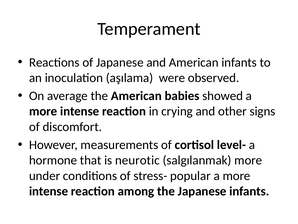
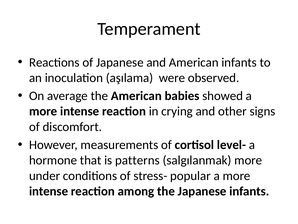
neurotic: neurotic -> patterns (137, 160)
